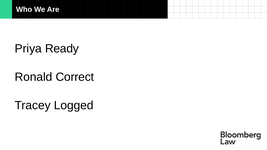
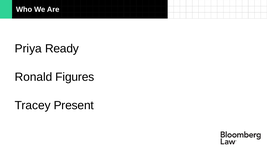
Correct: Correct -> Figures (75, 77)
Logged: Logged -> Present (74, 106)
